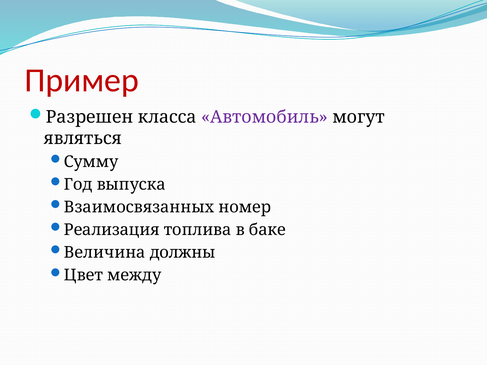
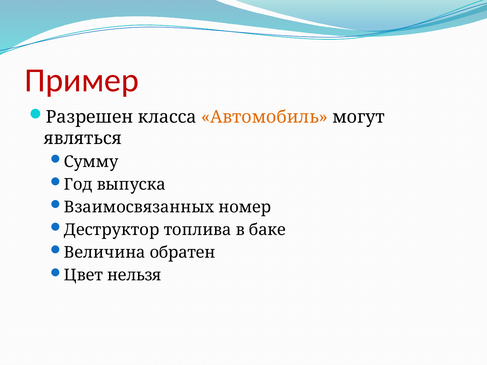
Автомобиль colour: purple -> orange (264, 117)
Реализация: Реализация -> Деструктор (112, 230)
должны: должны -> обратен (183, 253)
между: между -> нельзя (134, 275)
